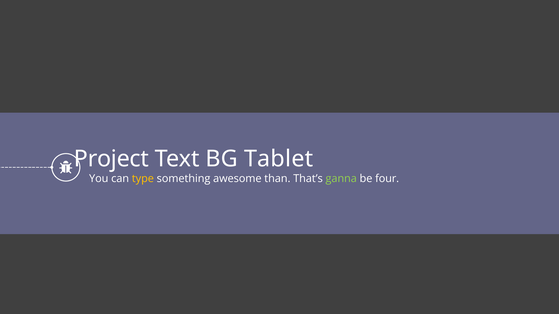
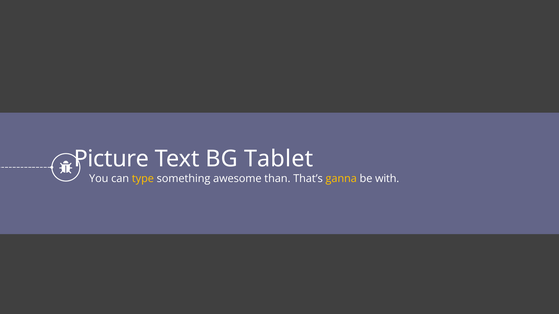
Project: Project -> Picture (111, 159)
ganna colour: light green -> yellow (341, 179)
four: four -> with (387, 179)
